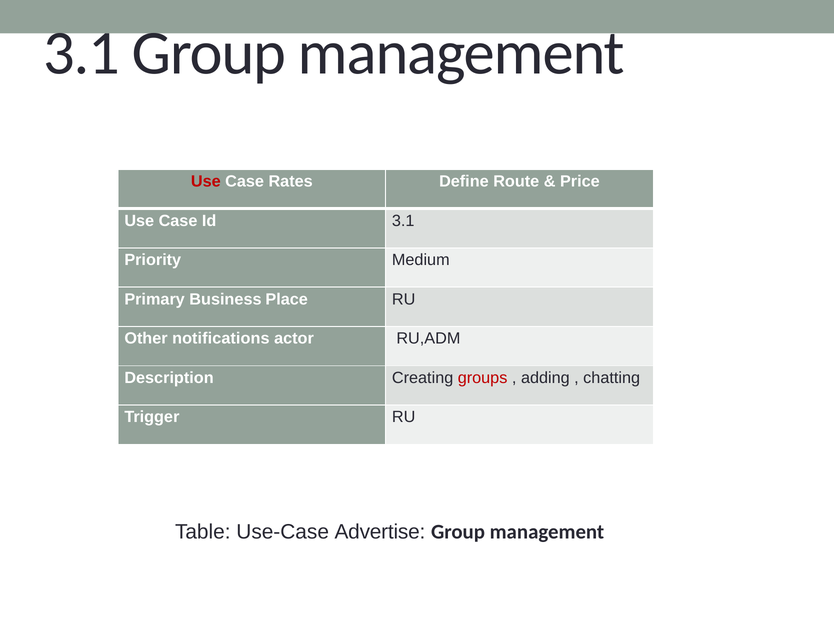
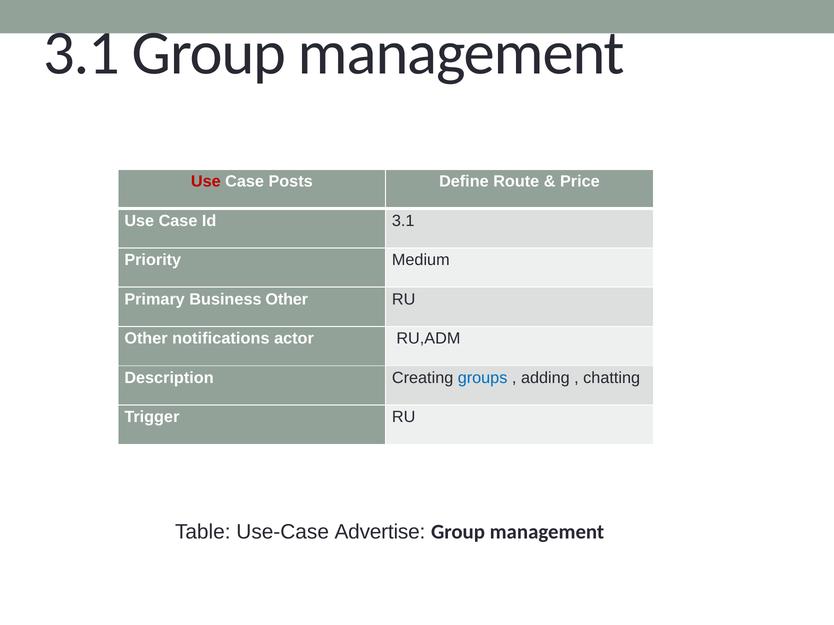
Rates: Rates -> Posts (291, 182)
Business Place: Place -> Other (287, 300)
groups colour: red -> blue (483, 378)
